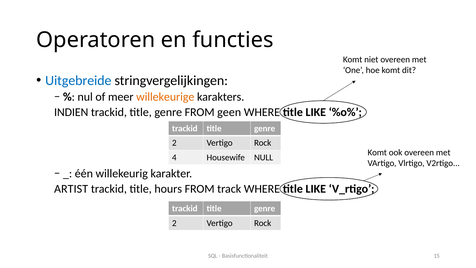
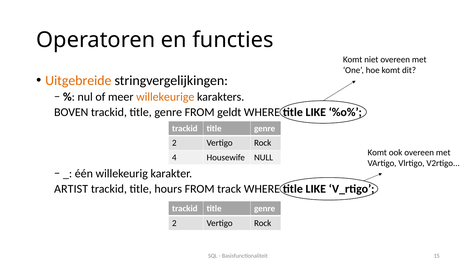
Uitgebreide colour: blue -> orange (78, 80)
INDIEN: INDIEN -> BOVEN (71, 112)
geen: geen -> geldt (229, 112)
